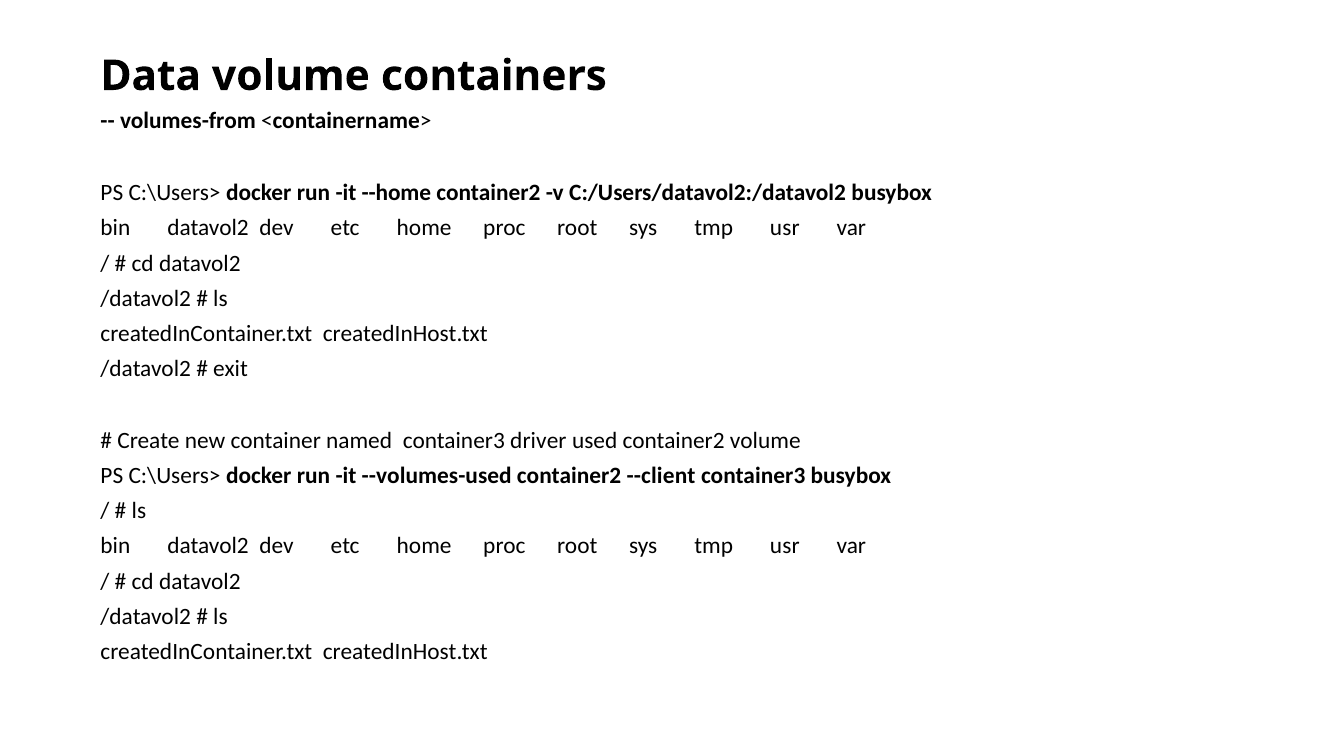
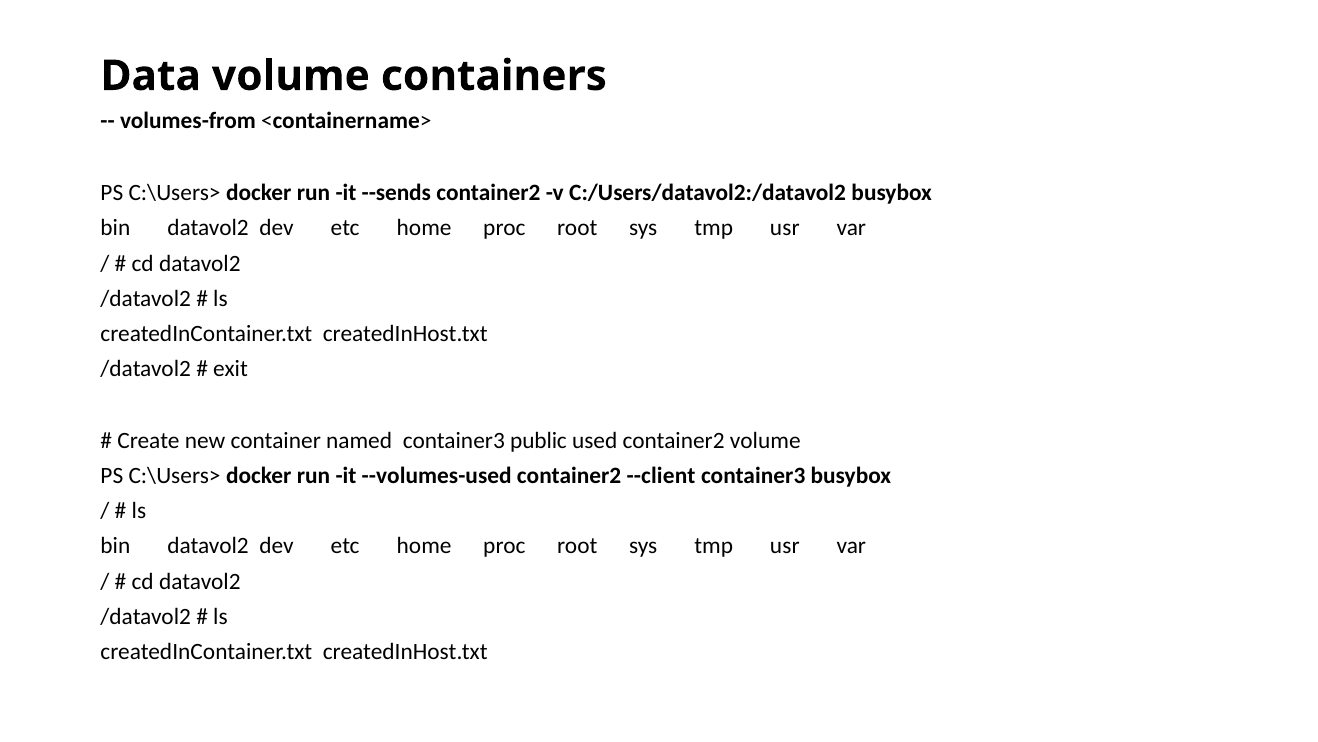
--home: --home -> --sends (396, 193)
driver: driver -> public (538, 441)
